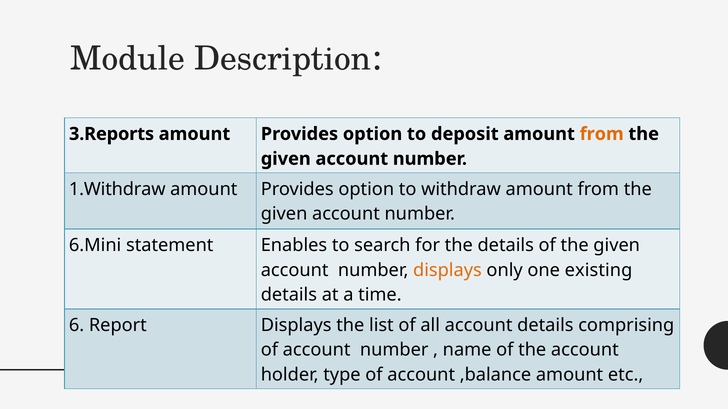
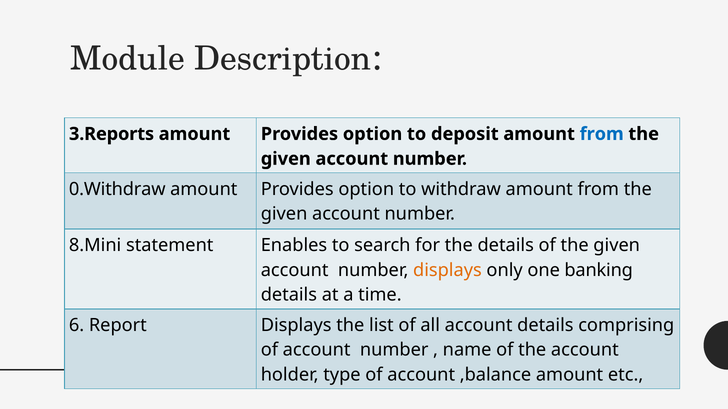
from colour: orange -> blue (602, 134)
1.Withdraw: 1.Withdraw -> 0.Withdraw (117, 189)
6.Mini: 6.Mini -> 8.Mini (95, 246)
existing: existing -> banking (599, 270)
